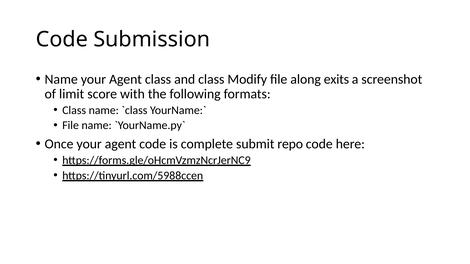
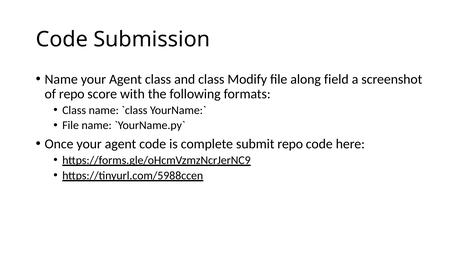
exits: exits -> field (336, 79)
of limit: limit -> repo (72, 94)
